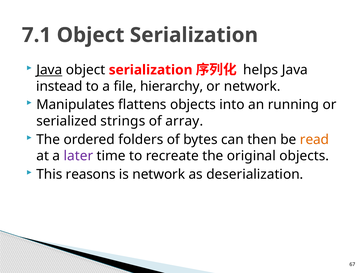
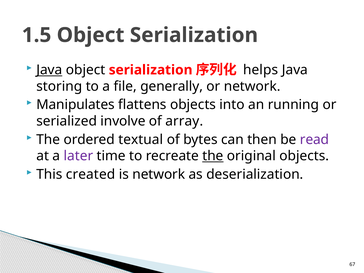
7.1: 7.1 -> 1.5 (37, 35)
instead: instead -> storing (59, 86)
hierarchy: hierarchy -> generally (172, 86)
strings: strings -> involve (123, 121)
folders: folders -> textual (141, 140)
read colour: orange -> purple (315, 140)
the underline: none -> present (213, 156)
reasons: reasons -> created (91, 174)
